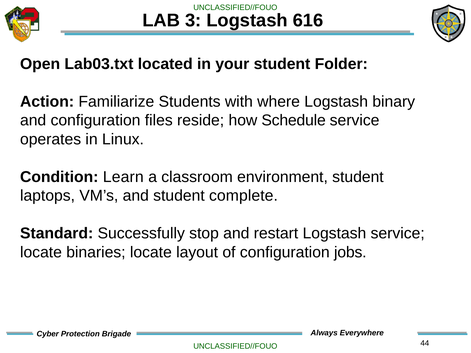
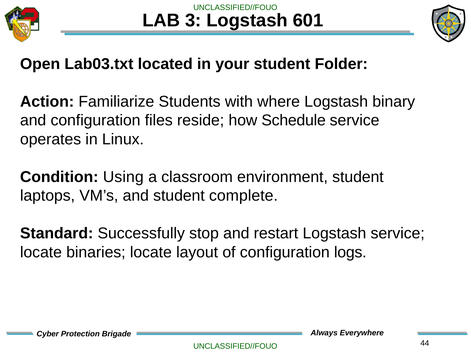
616: 616 -> 601 (308, 20)
Learn: Learn -> Using (123, 177)
jobs: jobs -> logs (350, 252)
